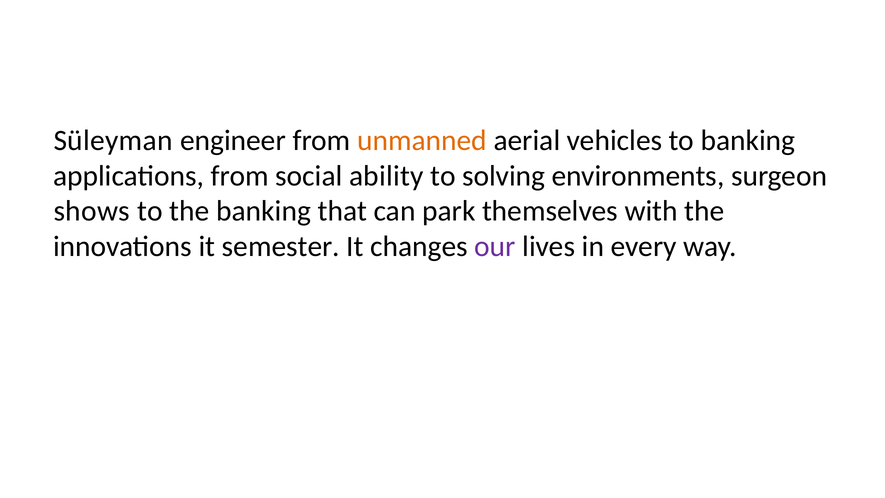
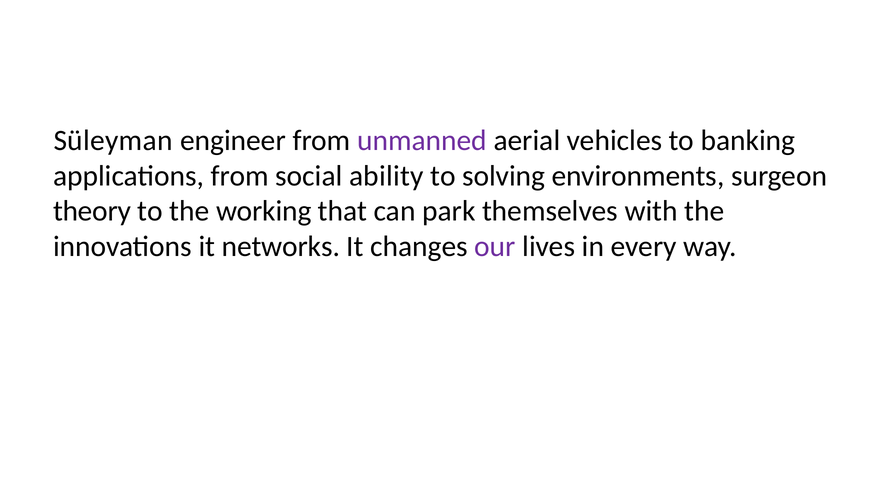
unmanned colour: orange -> purple (422, 140)
shows: shows -> theory (92, 211)
the banking: banking -> working (264, 211)
semester: semester -> networks (281, 247)
